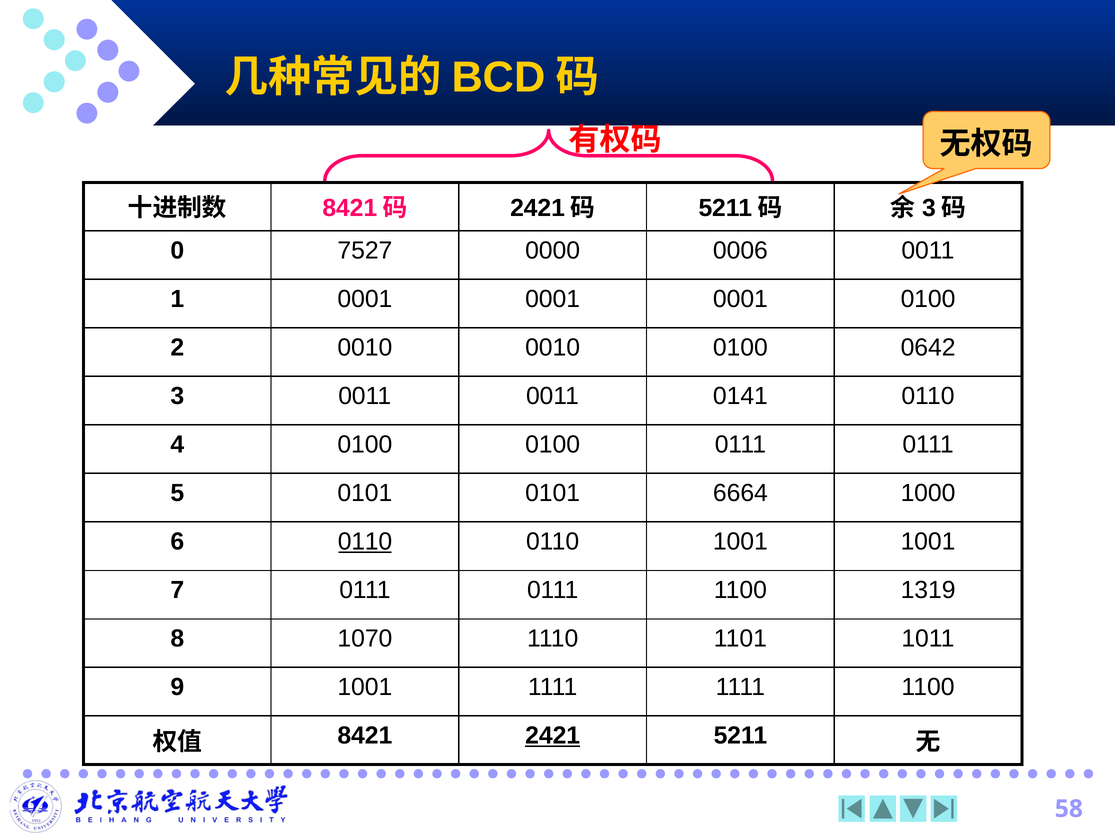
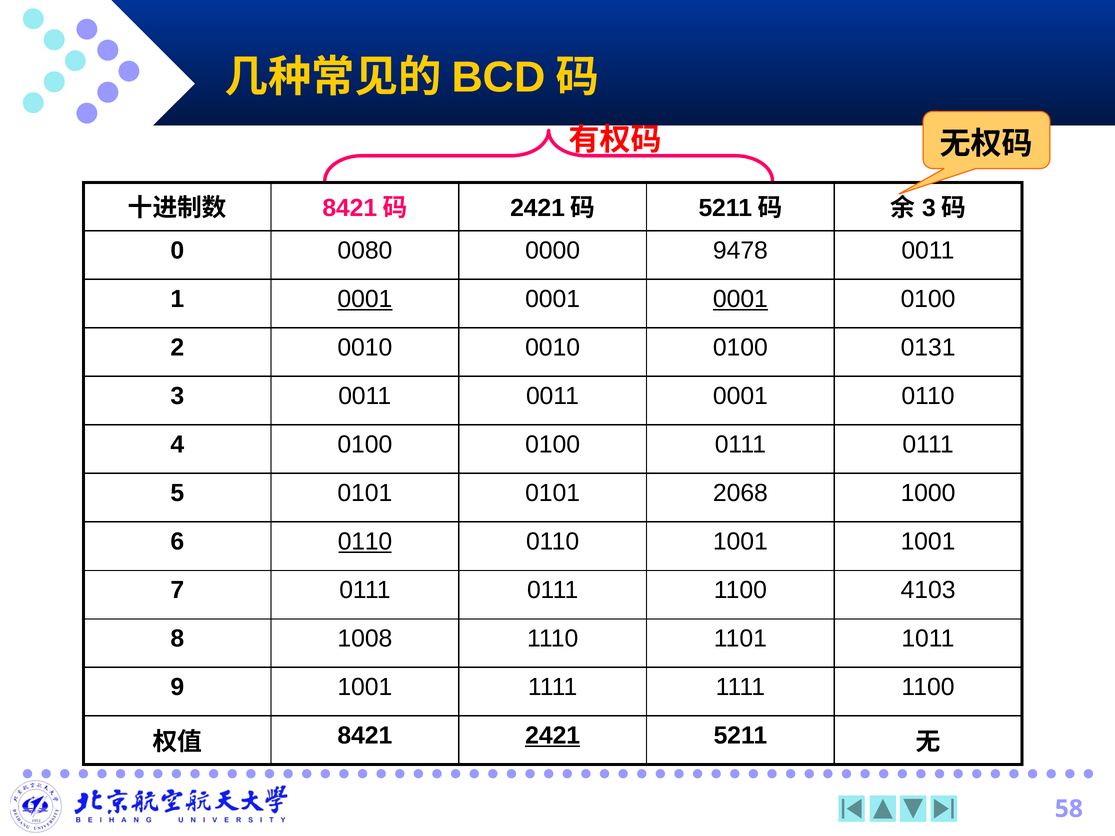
7527: 7527 -> 0080 (365, 251)
0006: 0006 -> 9478 (740, 251)
0001 underline: none -> present (365, 299)
0001 underline: none -> present (740, 299)
0642: 0642 -> 0131 (928, 348)
0011 0141: 0141 -> 0001 (740, 396)
6664: 6664 -> 2068 (740, 493)
1319: 1319 -> 4103 (928, 590)
1070: 1070 -> 1008 (365, 639)
